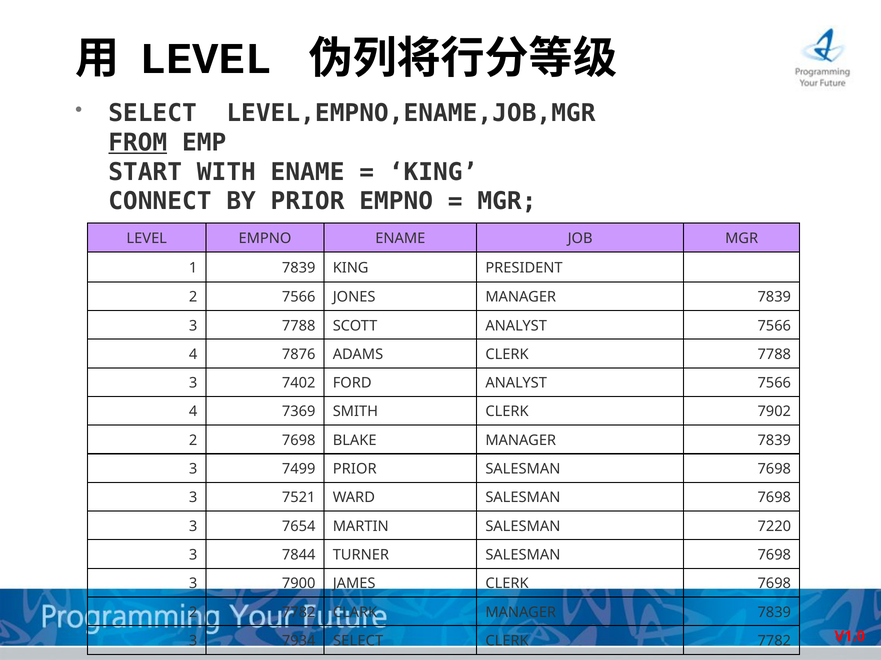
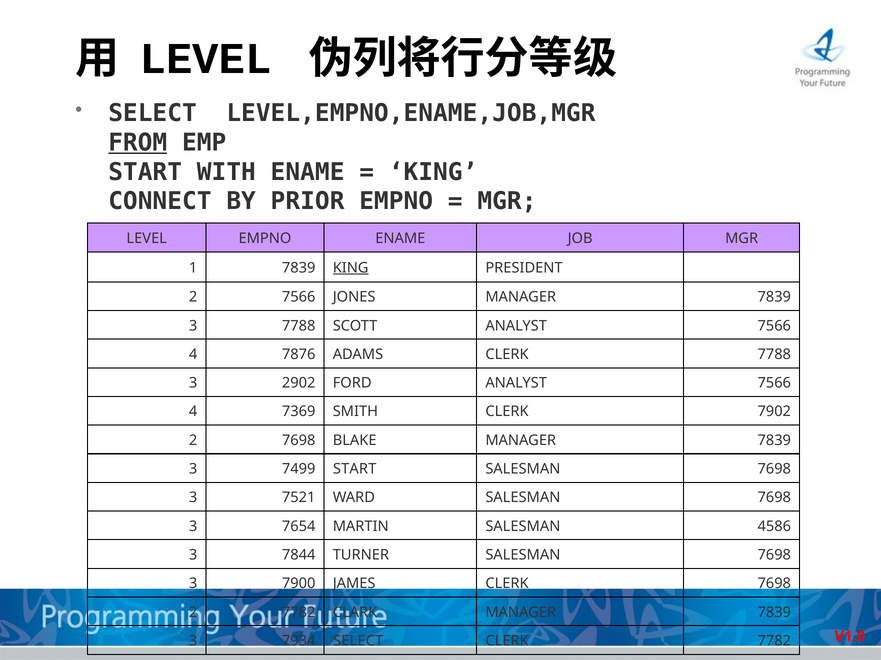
KING underline: none -> present (351, 268)
7402: 7402 -> 2902 (299, 383)
7499 PRIOR: PRIOR -> START (355, 469)
7220: 7220 -> 4586 (774, 527)
